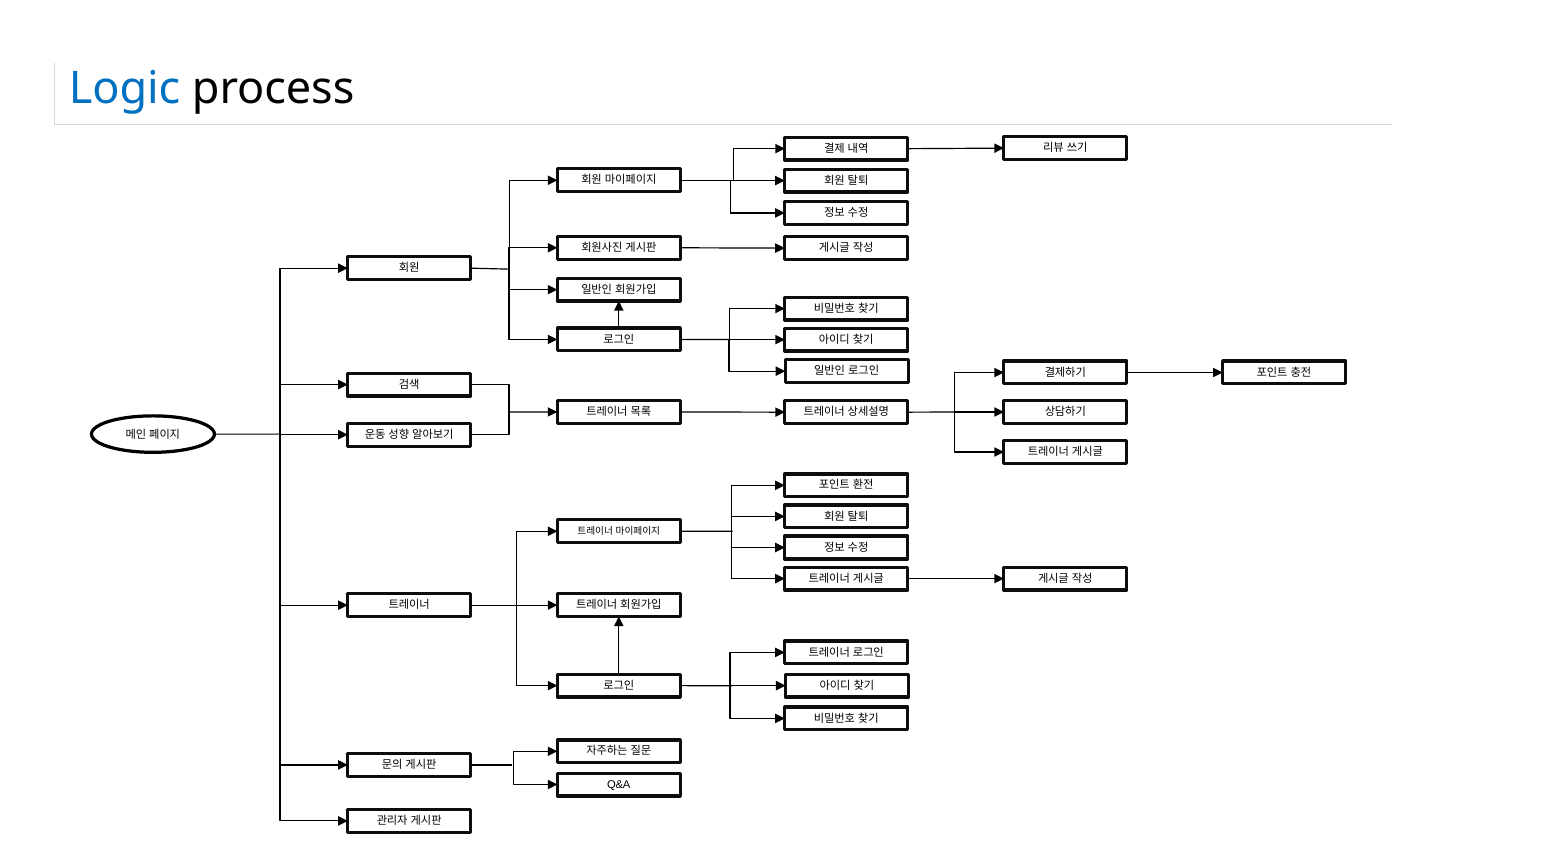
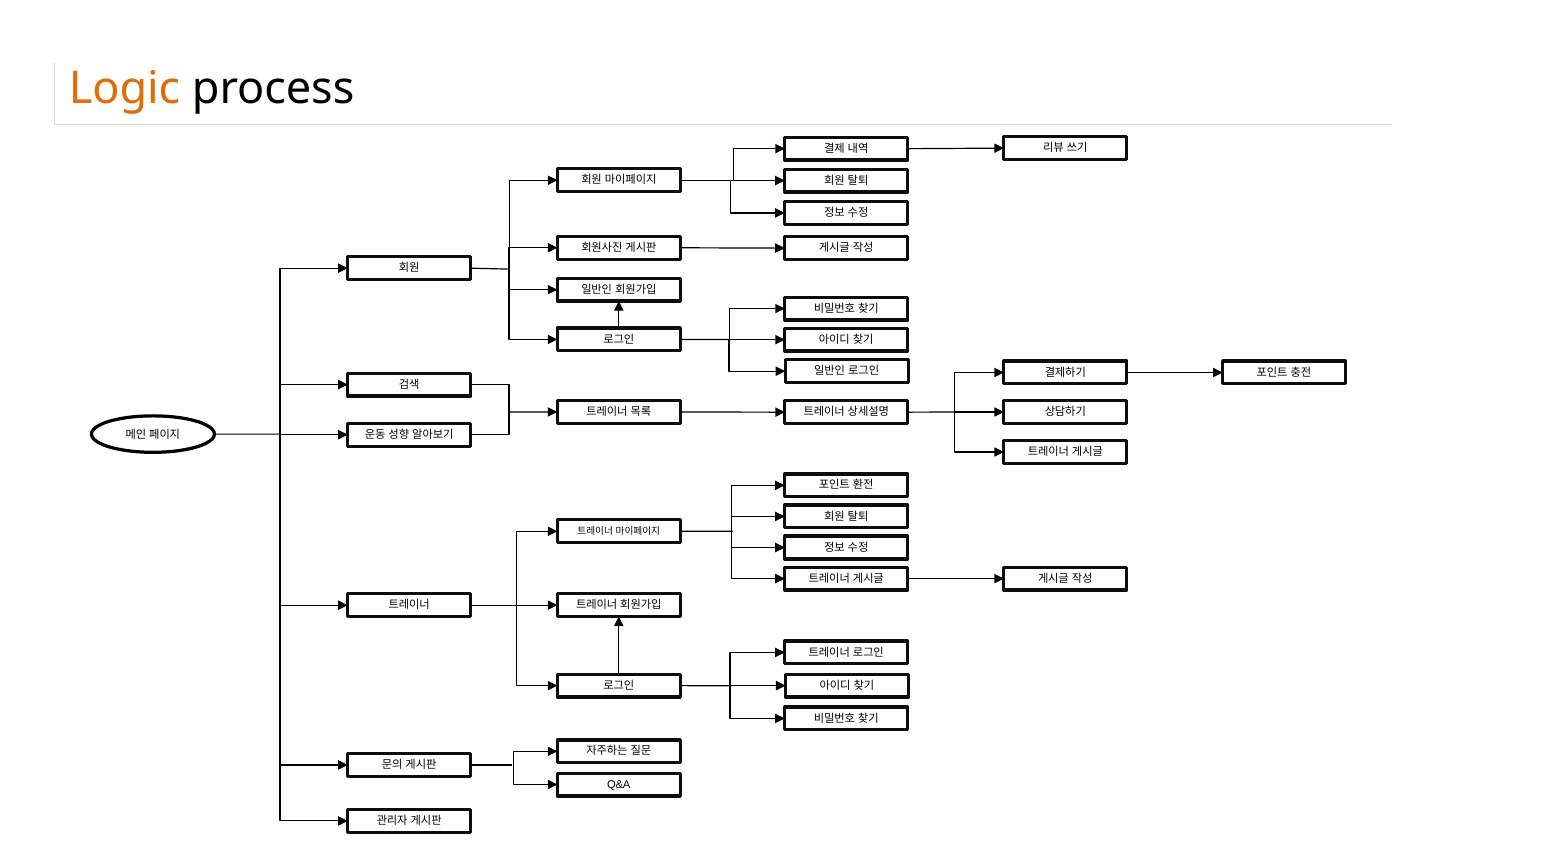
Logic colour: blue -> orange (125, 89)
